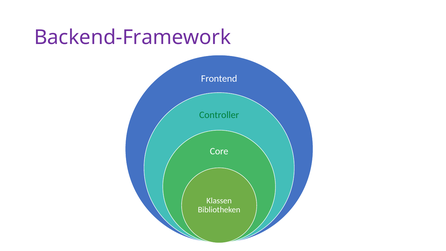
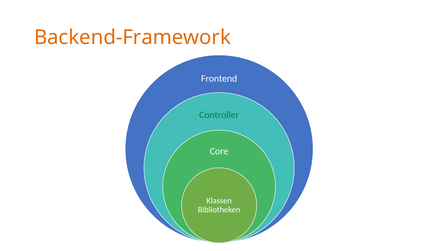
Backend-Framework colour: purple -> orange (132, 37)
